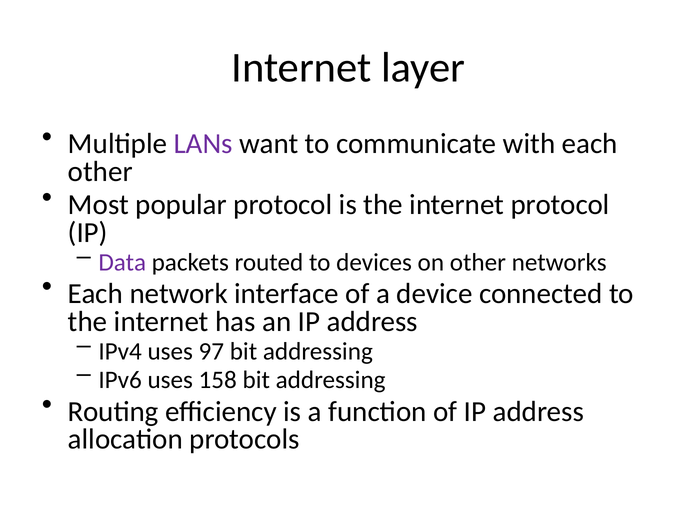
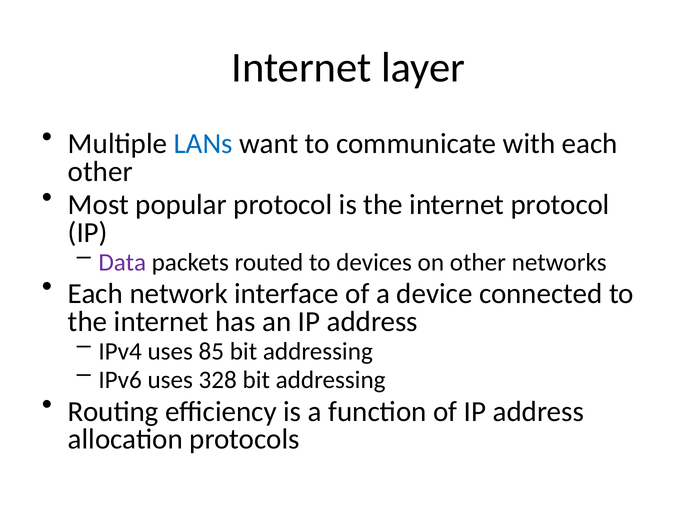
LANs colour: purple -> blue (203, 144)
97: 97 -> 85 (211, 351)
158: 158 -> 328 (218, 380)
